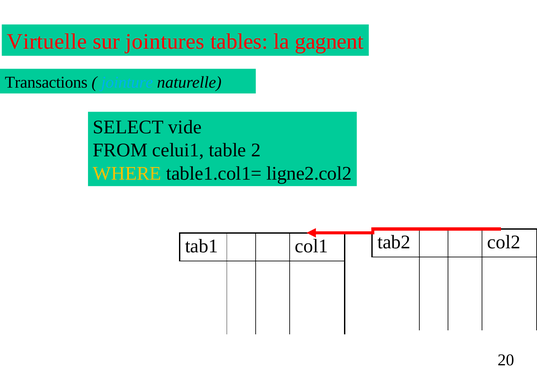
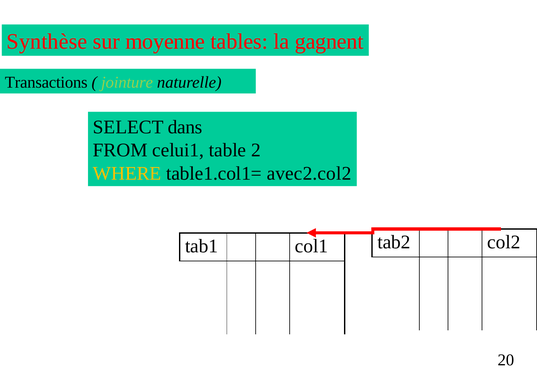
Virtuelle: Virtuelle -> Synthèse (47, 42)
jointures: jointures -> moyenne (165, 42)
jointure colour: light blue -> light green (127, 82)
vide: vide -> dans (185, 127)
ligne2.col2: ligne2.col2 -> avec2.col2 (309, 173)
